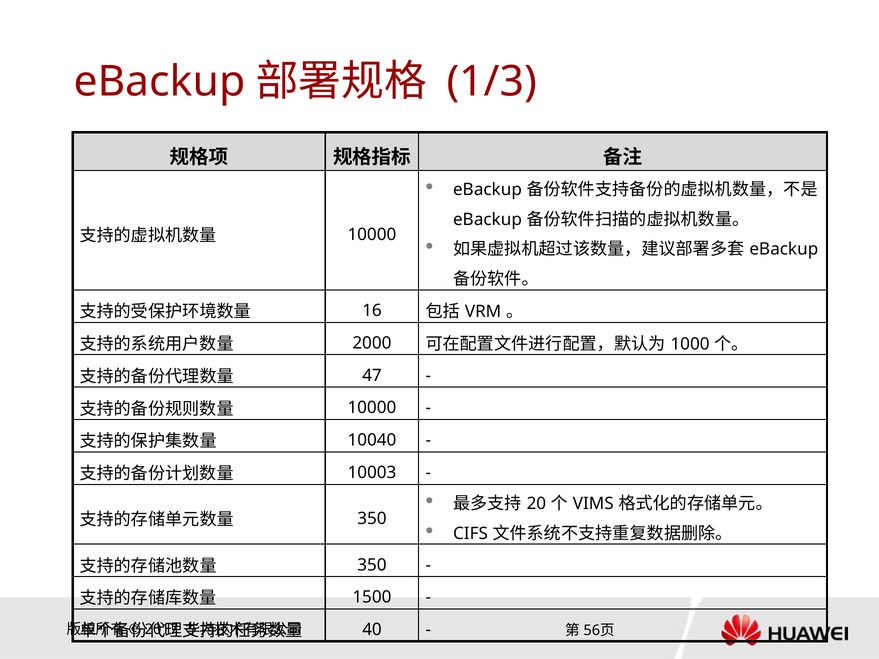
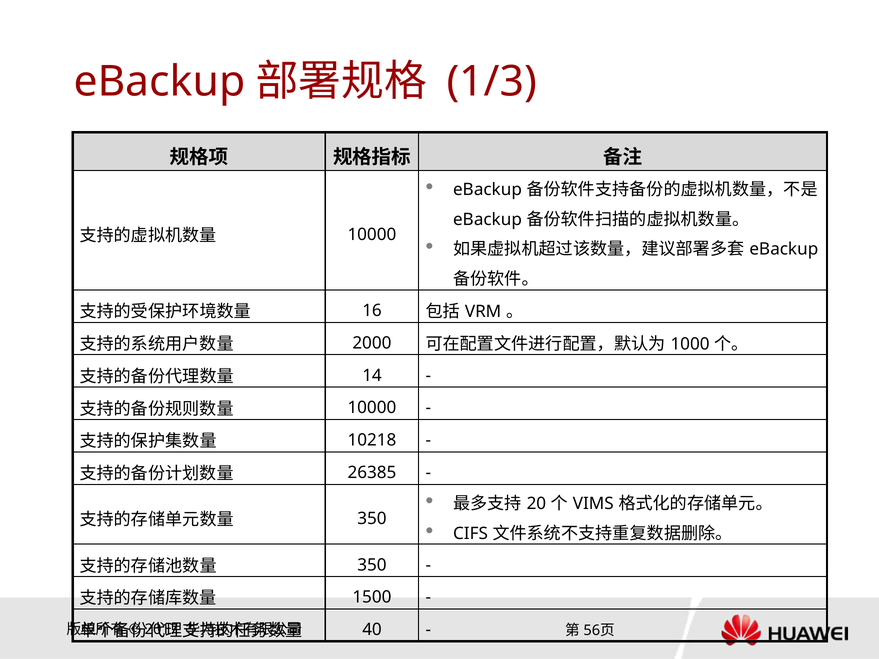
47: 47 -> 14 (372, 376)
10040: 10040 -> 10218 (372, 440)
10003: 10003 -> 26385 (372, 473)
